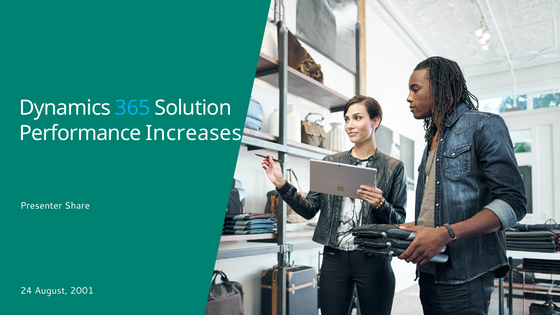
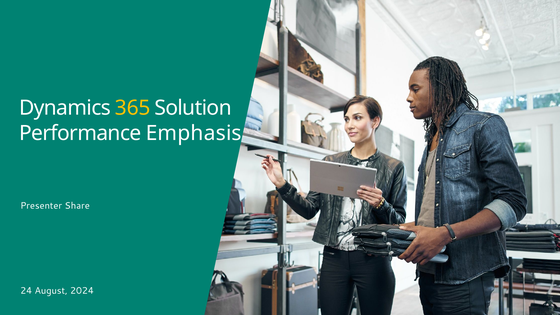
365 colour: light blue -> yellow (133, 108)
Increases: Increases -> Emphasis (194, 133)
2001: 2001 -> 2024 (82, 291)
